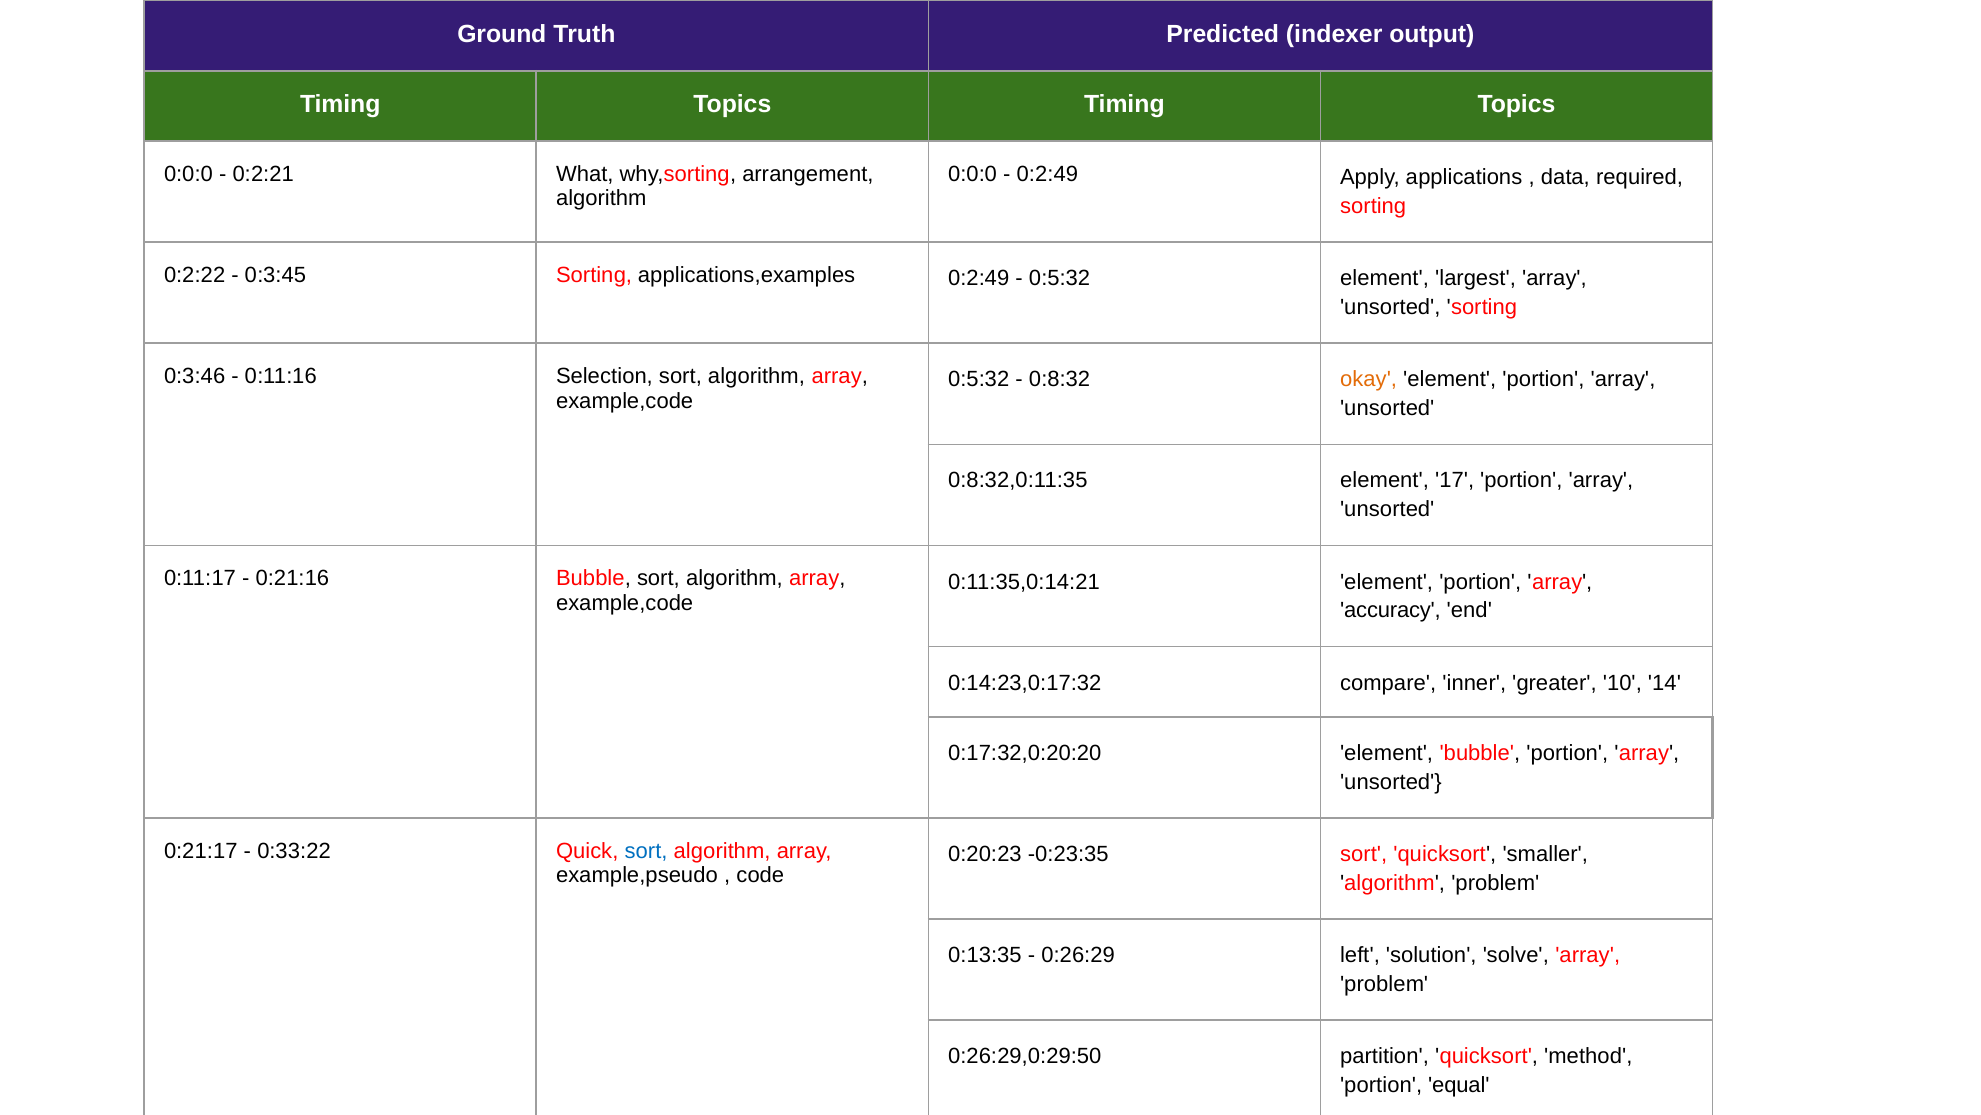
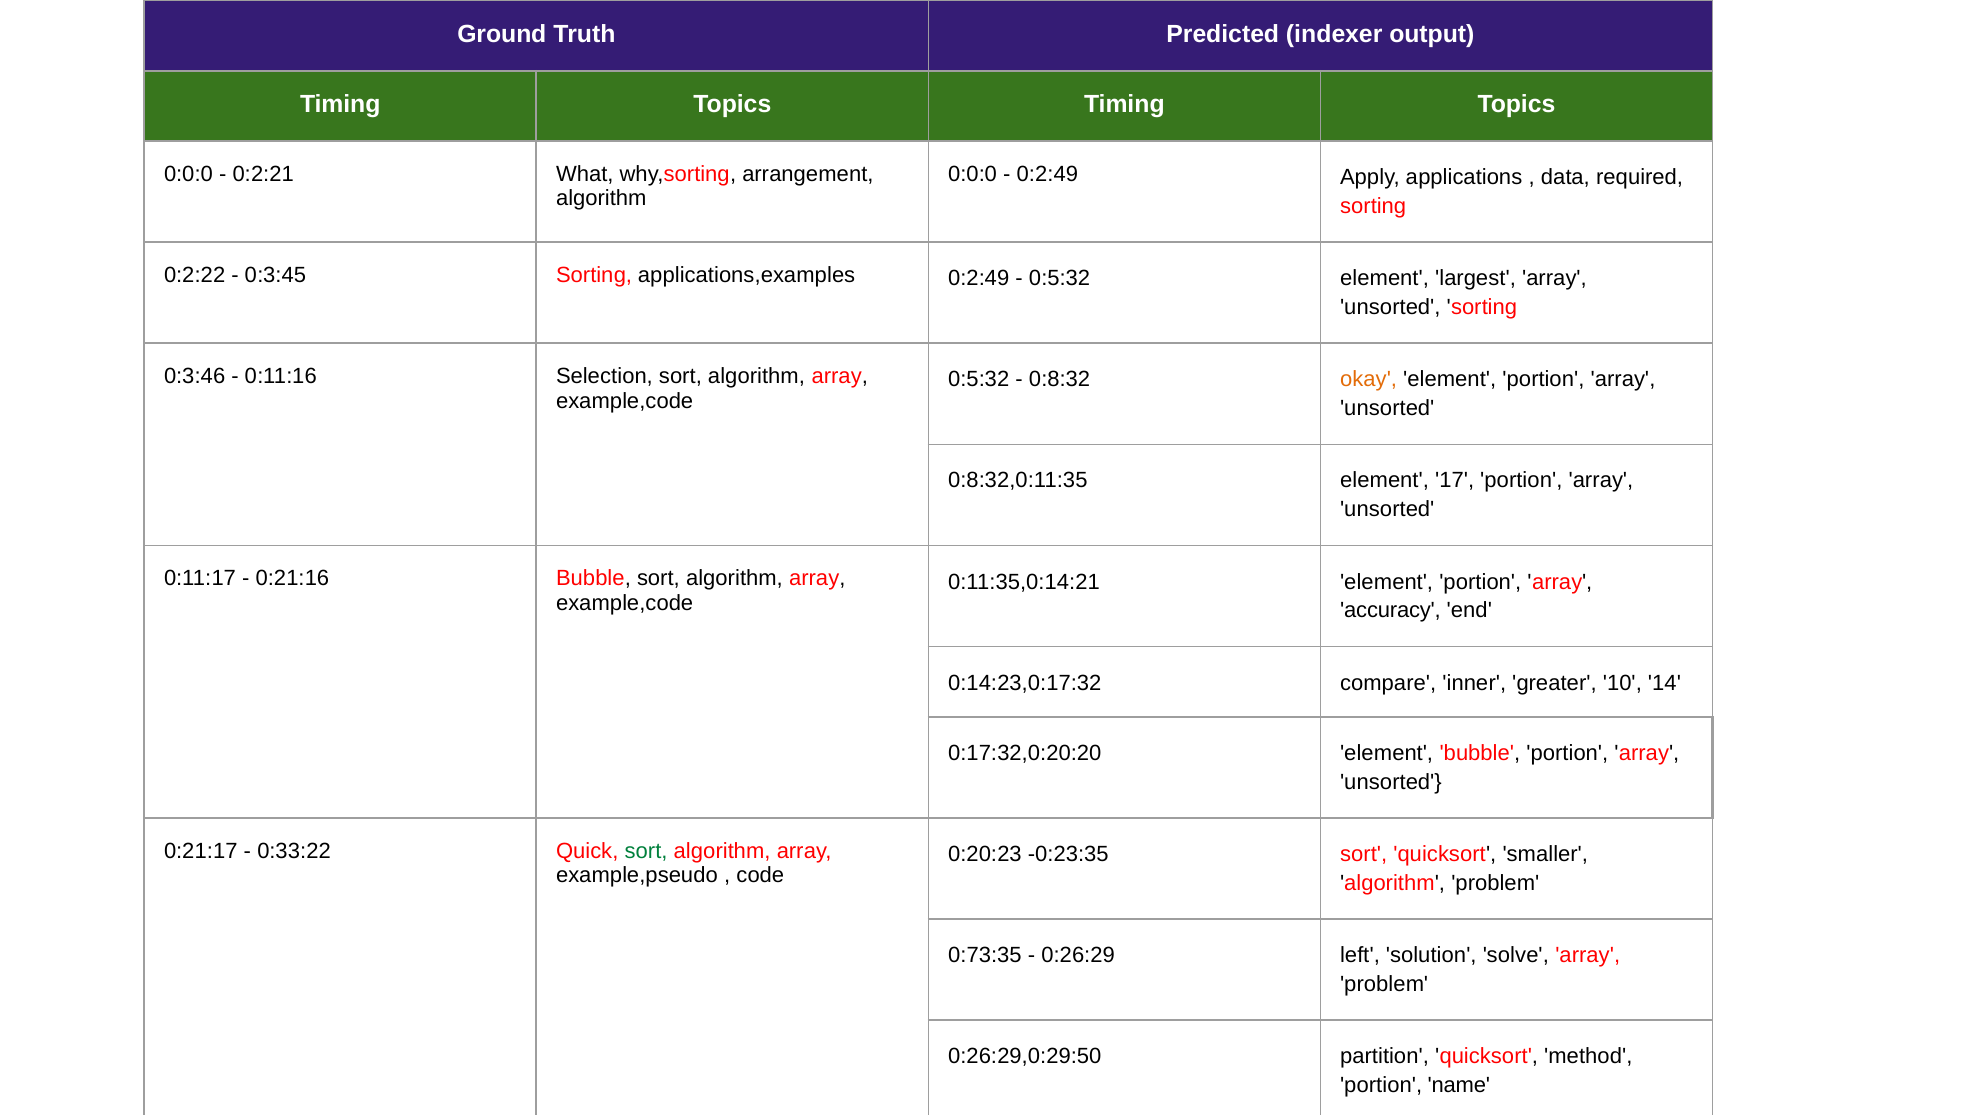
sort colour: blue -> green (646, 850)
0:13:35: 0:13:35 -> 0:73:35 (985, 955)
equal: equal -> name (1459, 1084)
